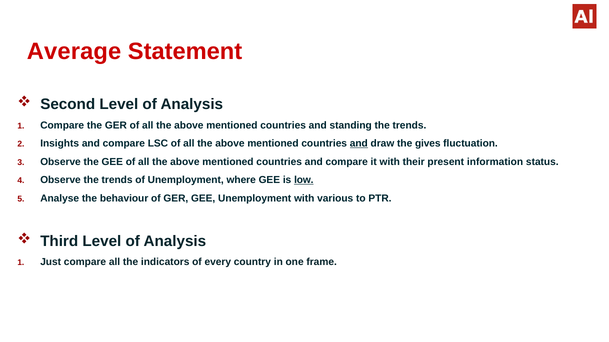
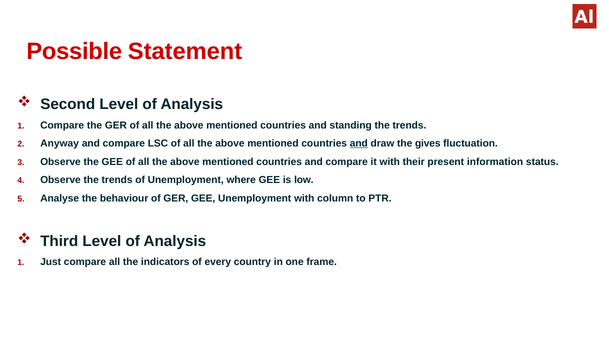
Average: Average -> Possible (74, 52)
Insights: Insights -> Anyway (60, 144)
low underline: present -> none (304, 180)
various: various -> column (335, 199)
